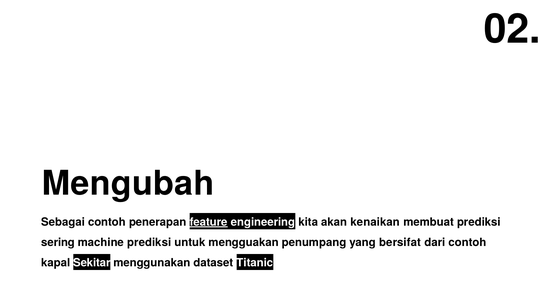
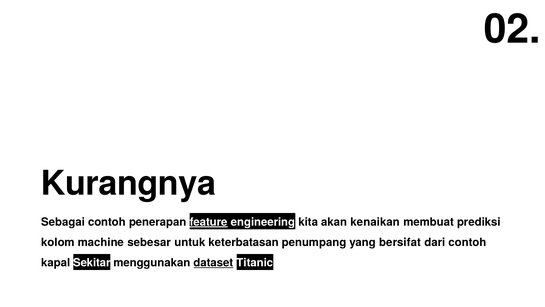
Mengubah: Mengubah -> Kurangnya (128, 183)
sering: sering -> kolom (58, 242)
machine prediksi: prediksi -> sebesar (149, 242)
mengguakan: mengguakan -> keterbatasan (244, 242)
dataset underline: none -> present (213, 262)
